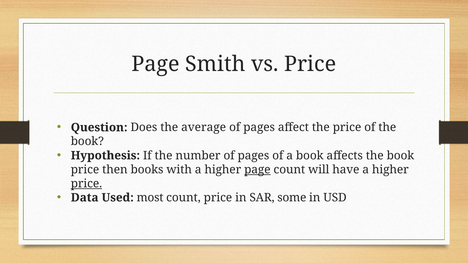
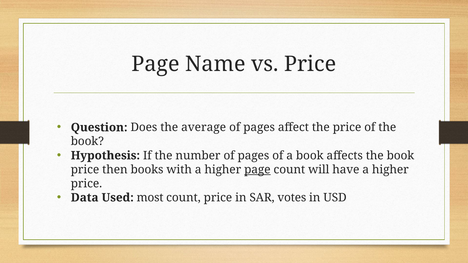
Smith: Smith -> Name (215, 64)
price underline: present -> none (86, 184)
some: some -> votes (292, 198)
